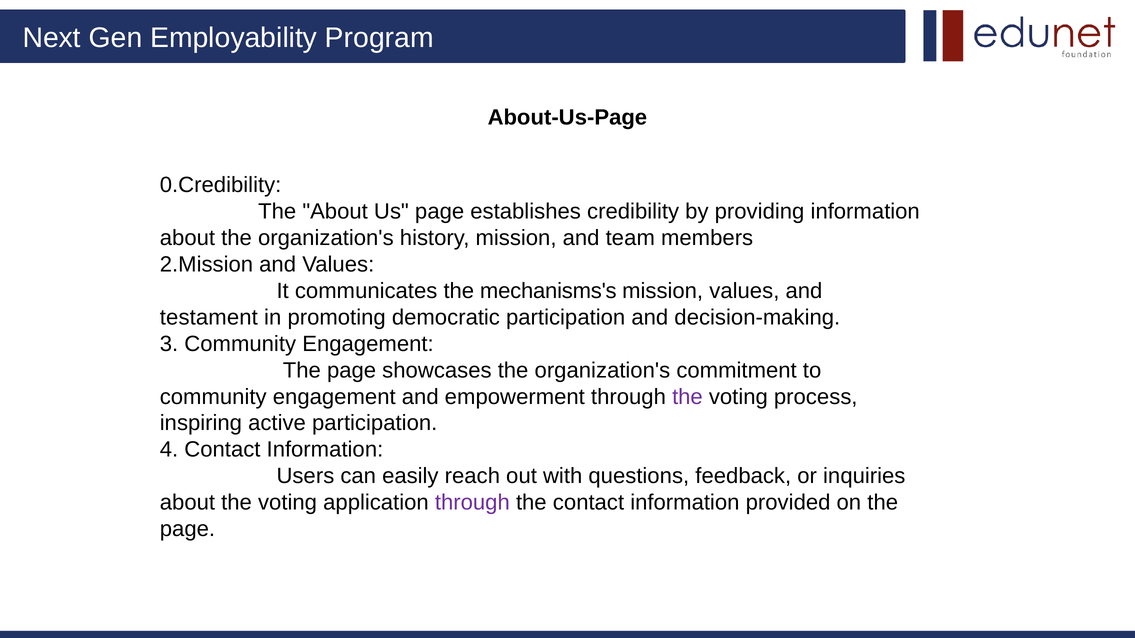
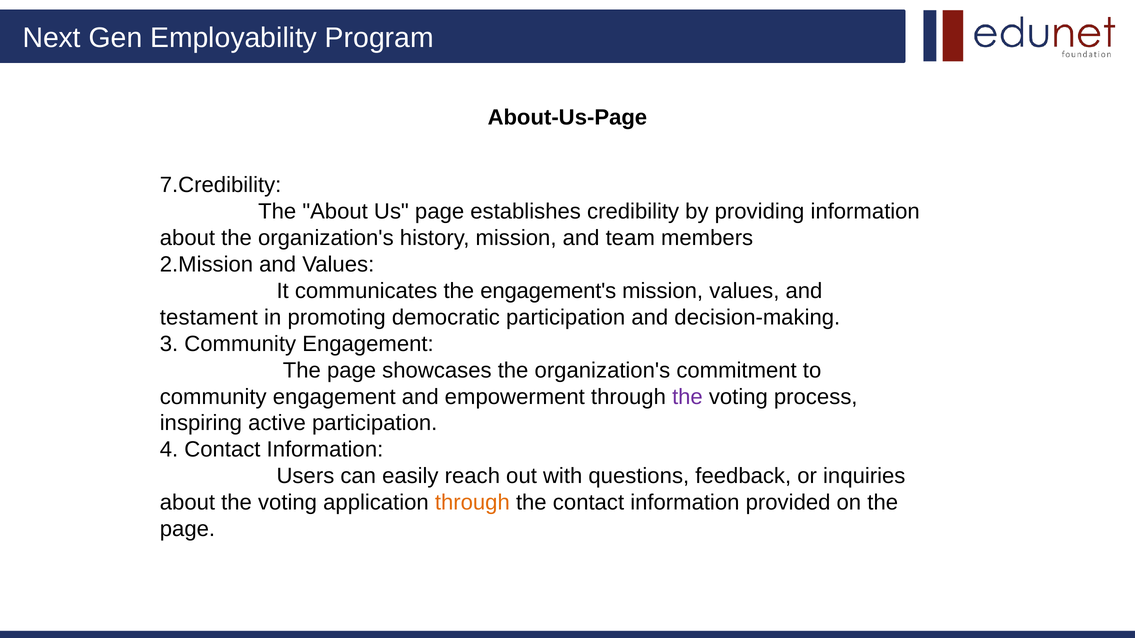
0.Credibility: 0.Credibility -> 7.Credibility (221, 185)
mechanisms's: mechanisms's -> engagement's (548, 291)
through colour: purple -> orange (472, 503)
